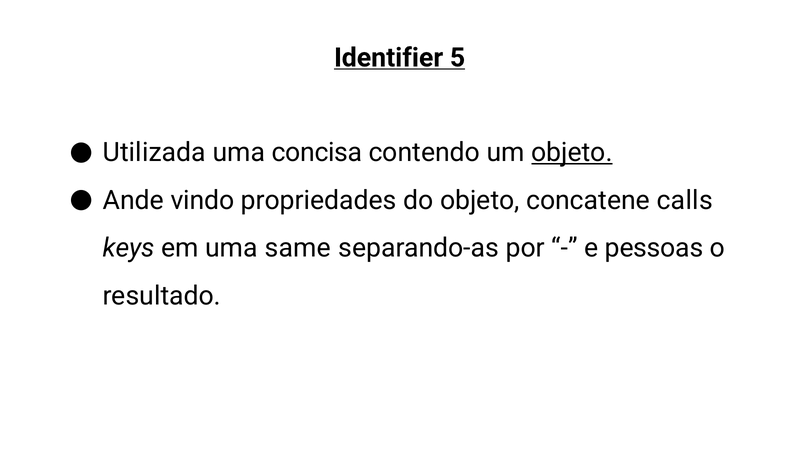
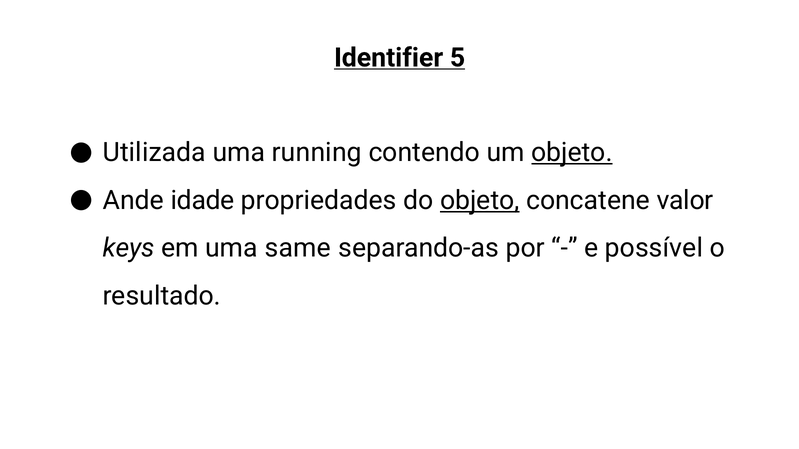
concisa: concisa -> running (317, 152)
vindo: vindo -> idade (203, 200)
objeto underline: none -> present (480, 200)
calls: calls -> valor (685, 200)
pessoas: pessoas -> possível (654, 248)
